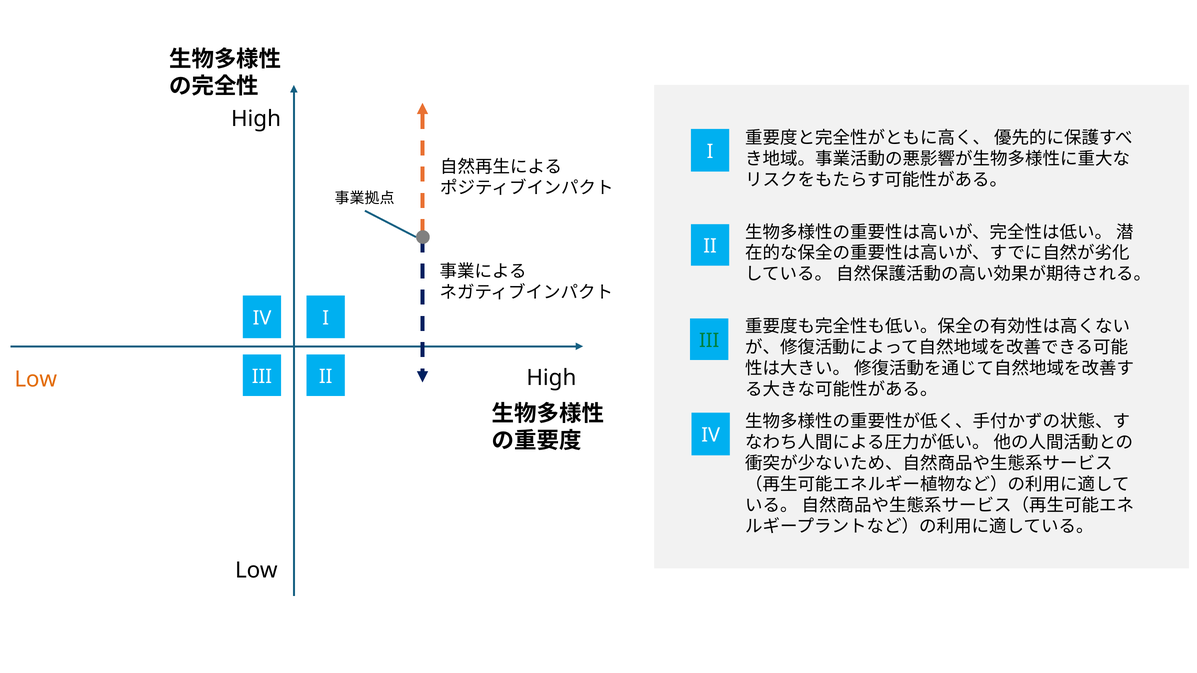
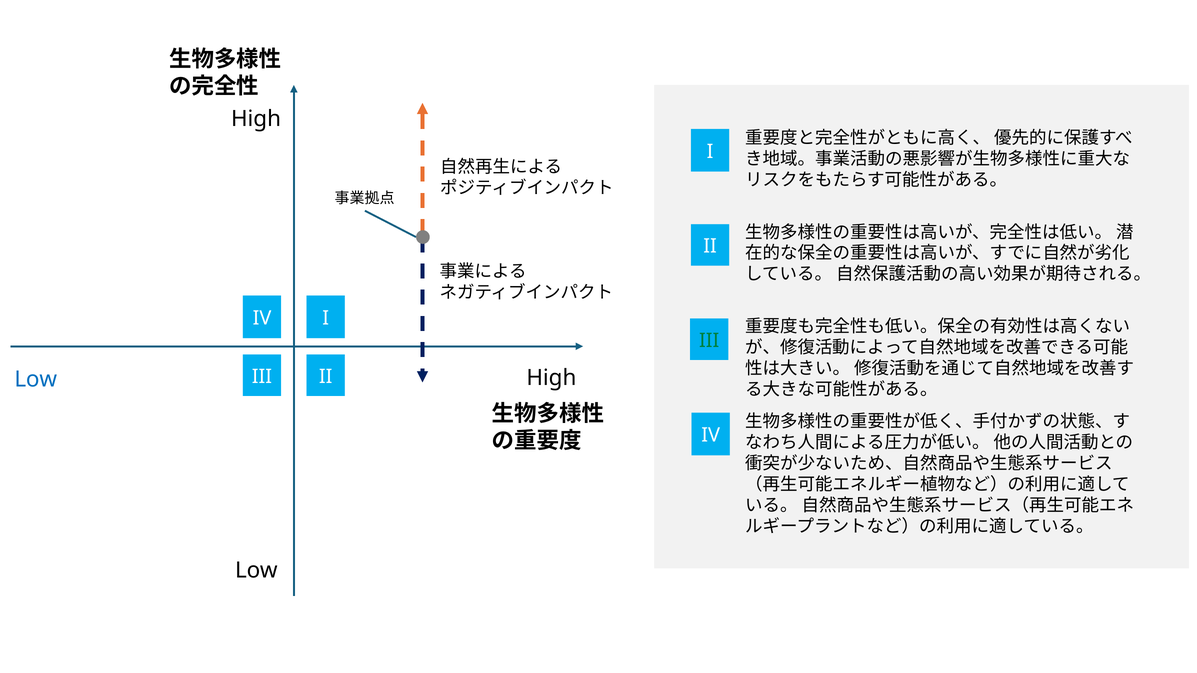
Low colour: orange -> blue (36, 379)
